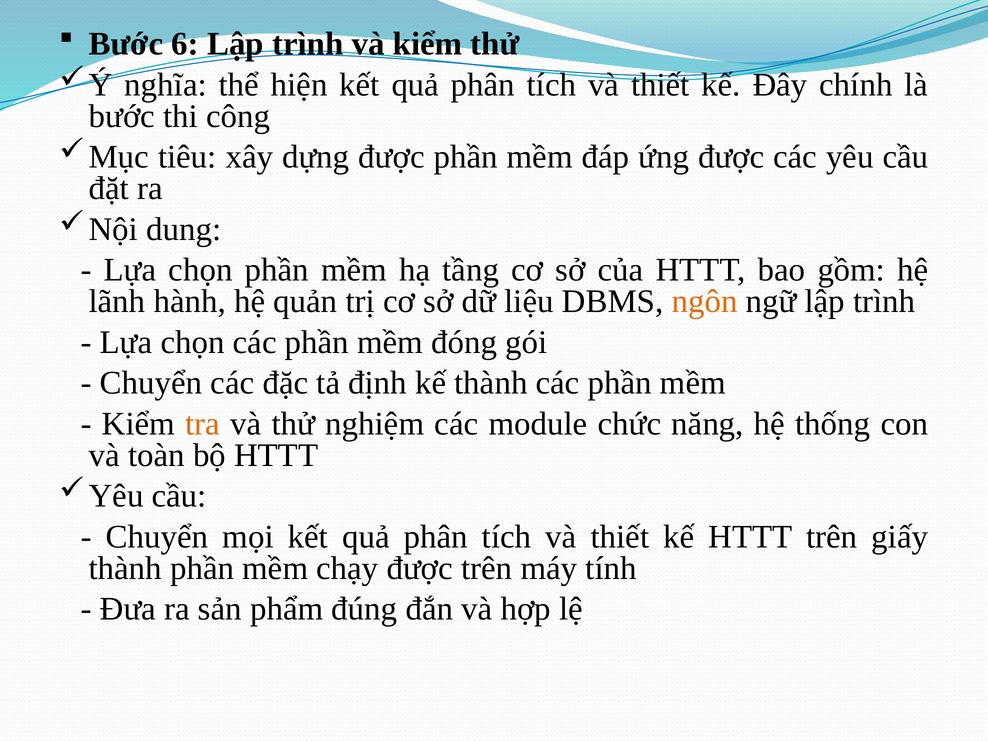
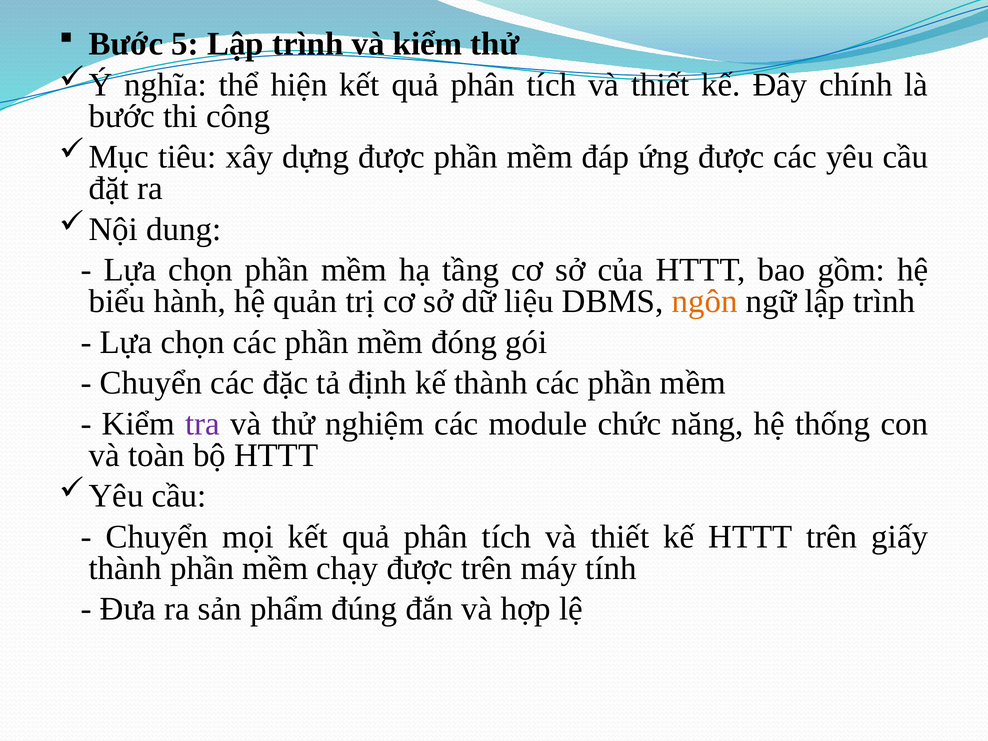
6: 6 -> 5 (185, 44)
lãnh: lãnh -> biểu (117, 302)
tra colour: orange -> purple (203, 424)
